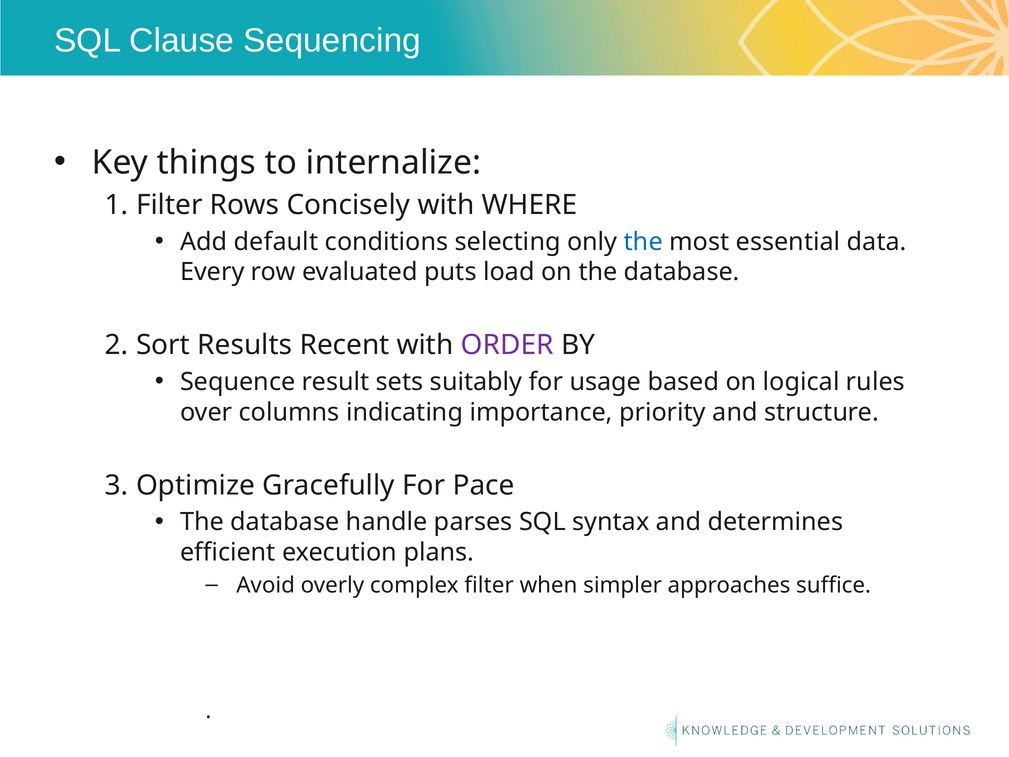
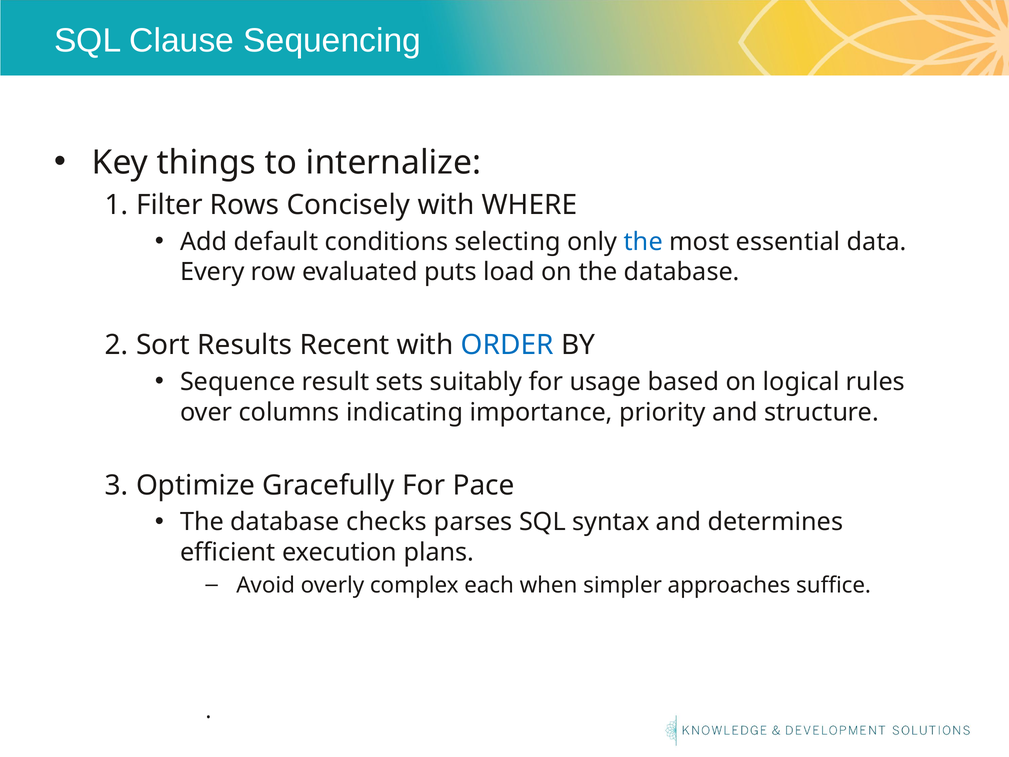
ORDER colour: purple -> blue (507, 345)
handle: handle -> checks (387, 522)
complex filter: filter -> each (489, 585)
